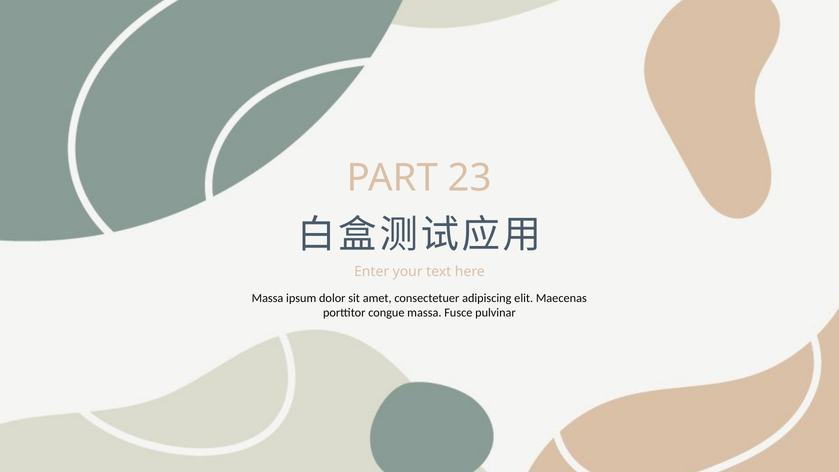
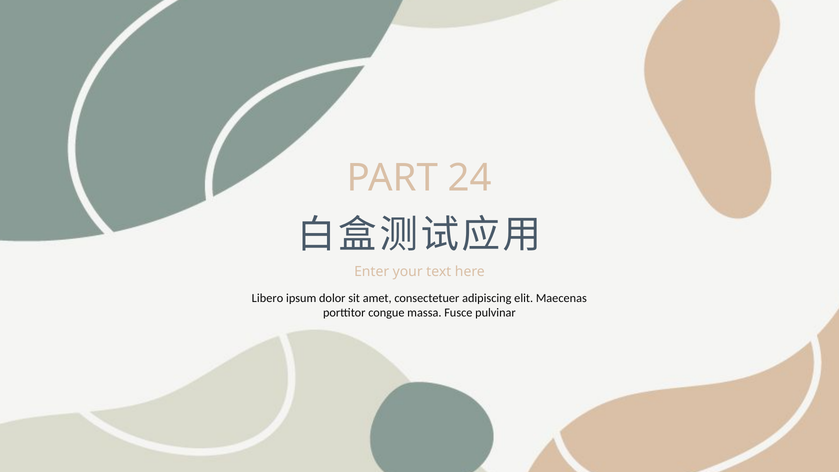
23: 23 -> 24 (470, 178)
Massa: Massa -> Libero (267, 298)
